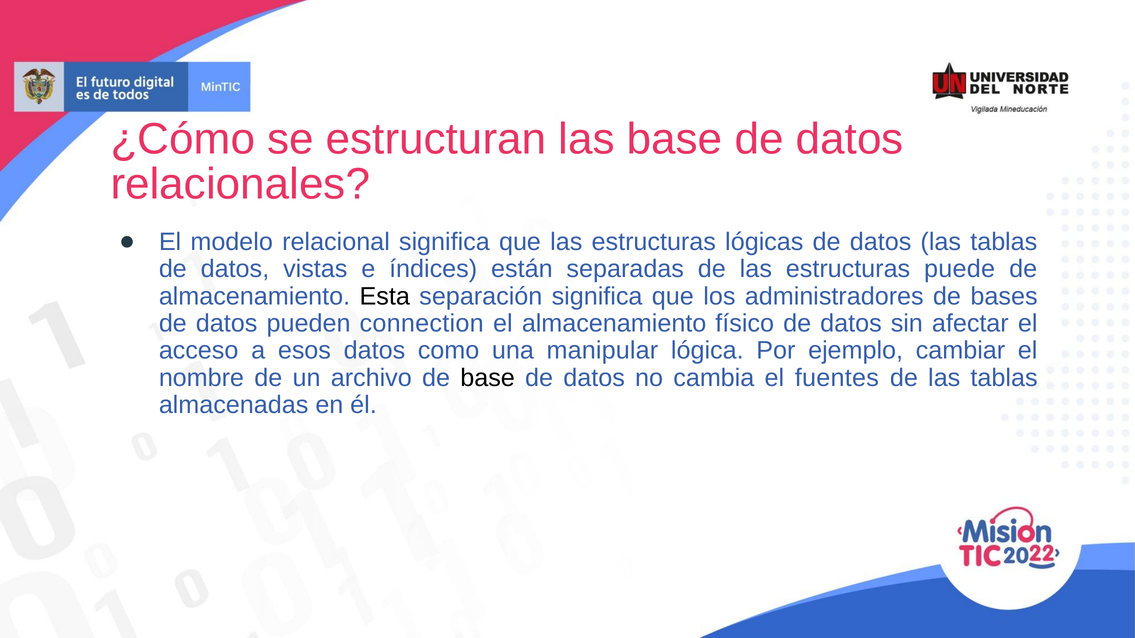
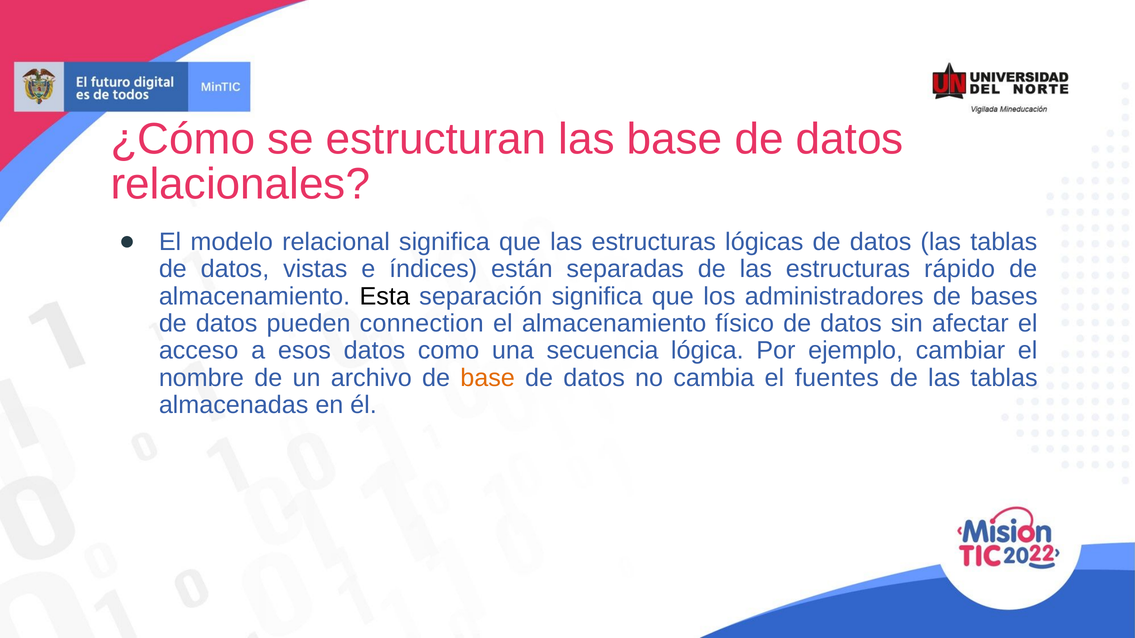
puede: puede -> rápido (960, 269)
manipular: manipular -> secuencia (603, 351)
base colour: black -> orange (488, 378)
